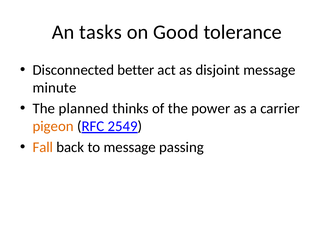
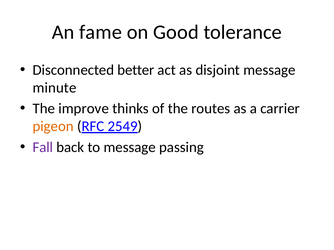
tasks: tasks -> fame (101, 32)
planned: planned -> improve (84, 109)
power: power -> routes (211, 109)
Fall colour: orange -> purple (43, 148)
